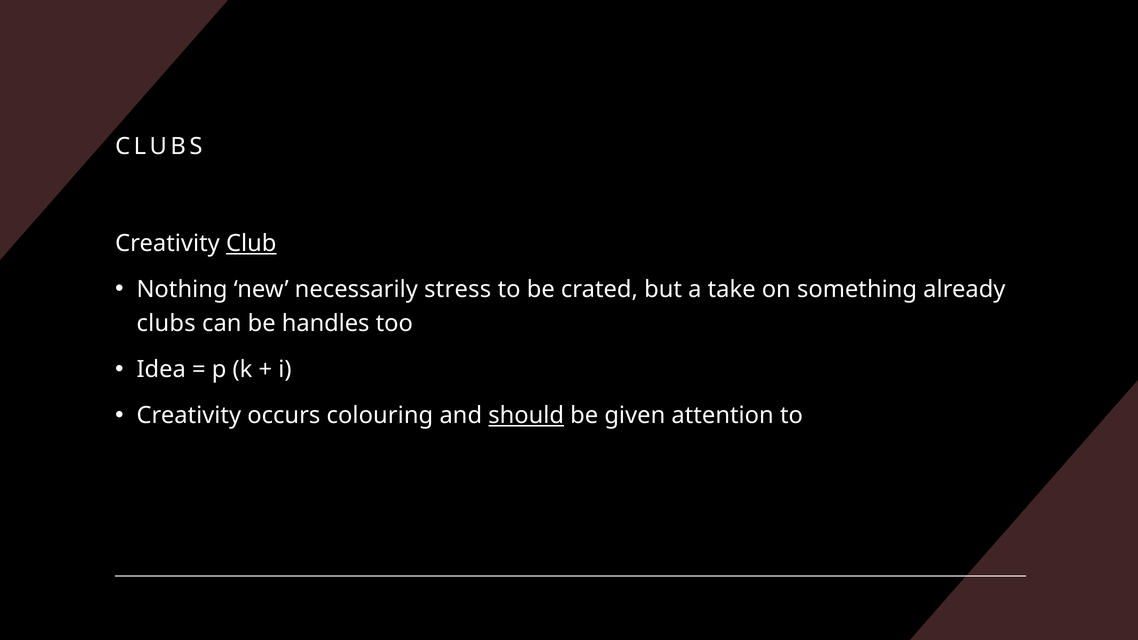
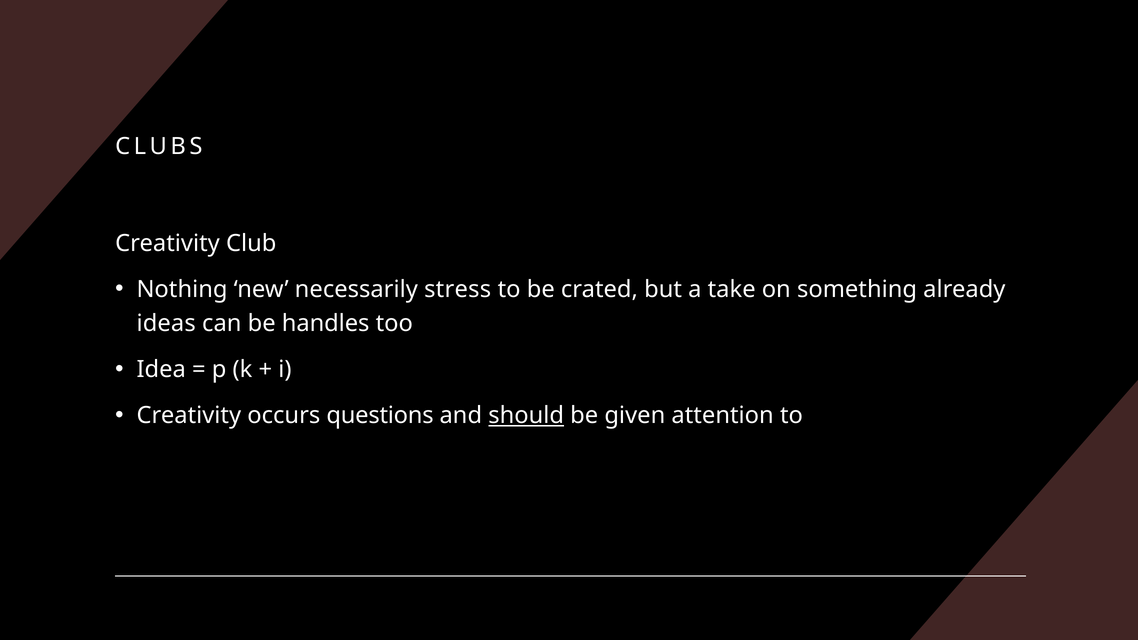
Club underline: present -> none (251, 244)
clubs: clubs -> ideas (166, 324)
colouring: colouring -> questions (380, 416)
